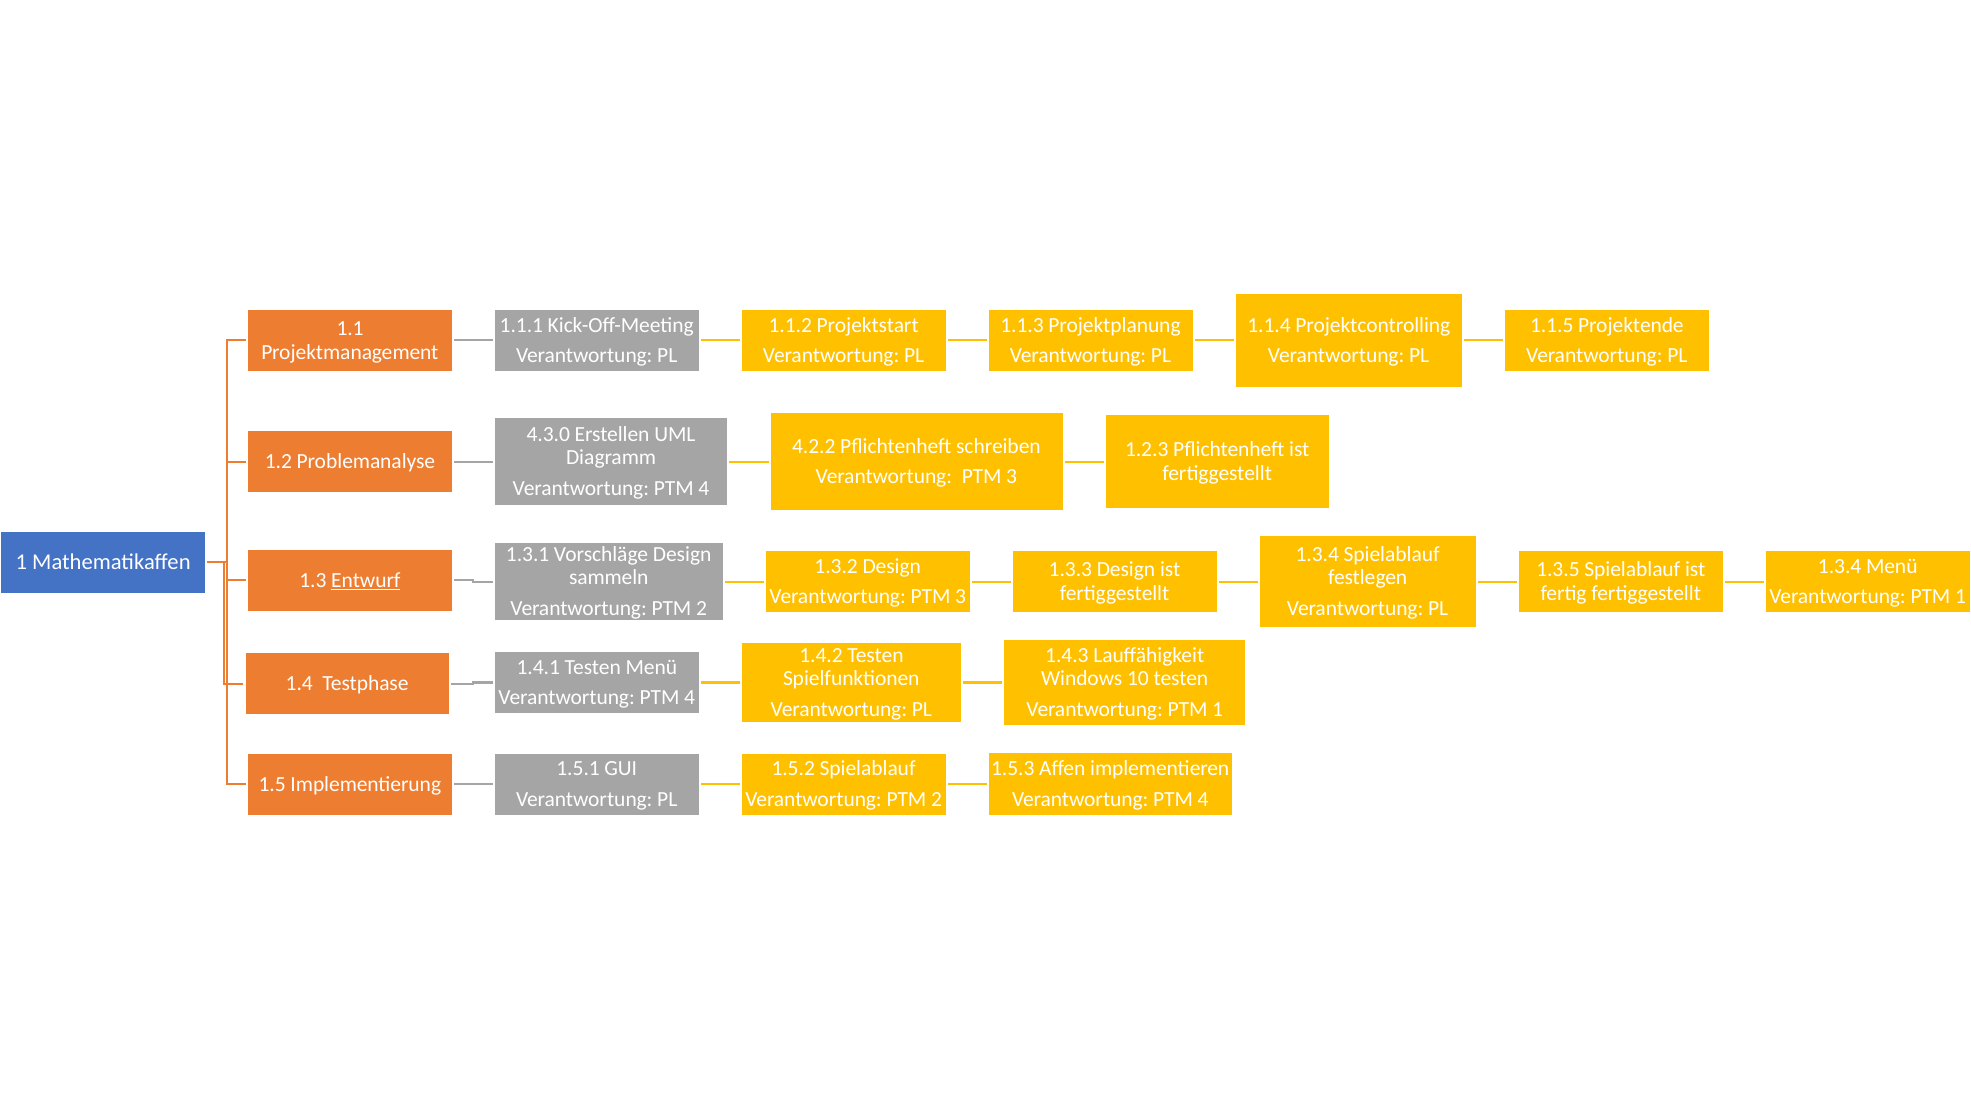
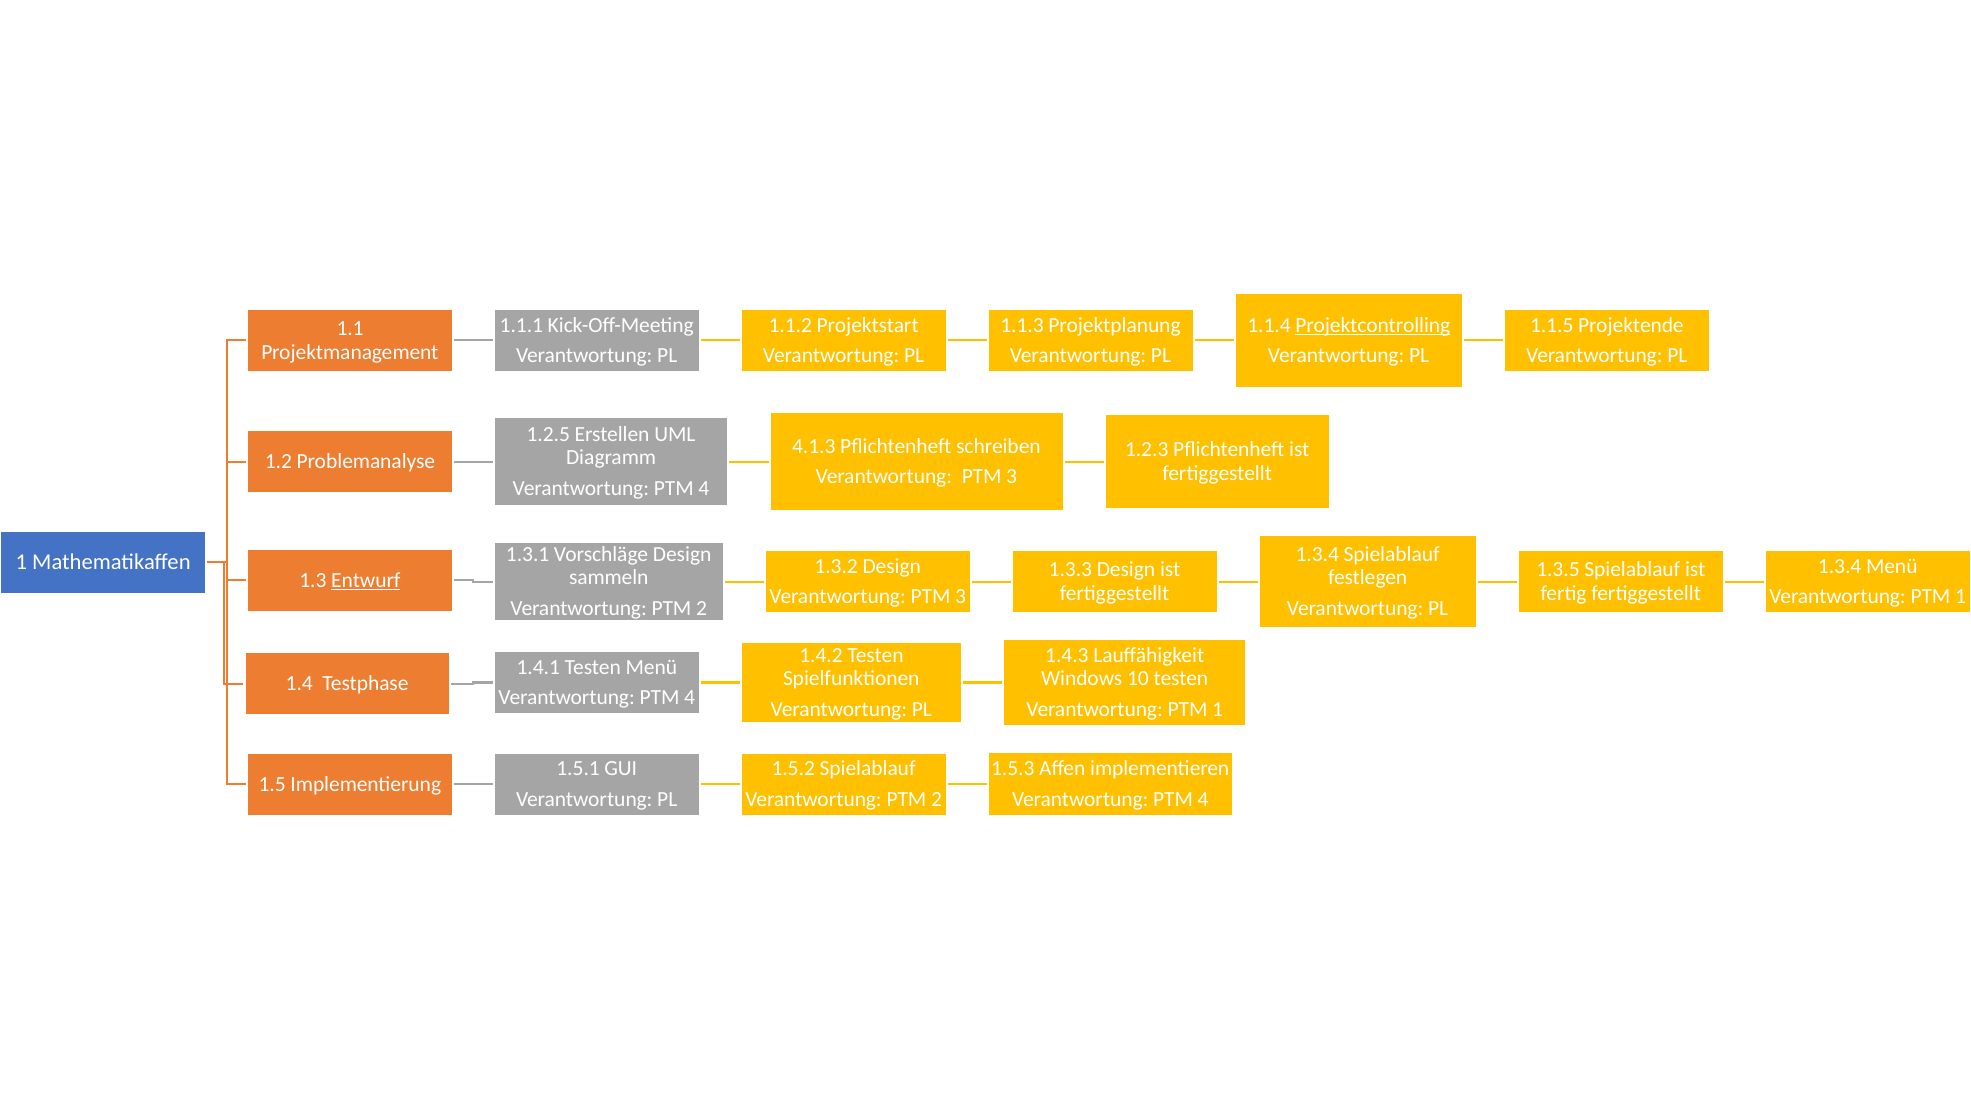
Projektcontrolling underline: none -> present (1373, 325)
4.3.0: 4.3.0 -> 1.2.5 (548, 434)
4.2.2: 4.2.2 -> 4.1.3 (814, 446)
